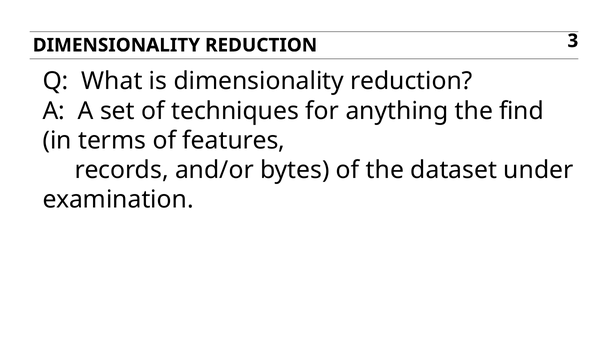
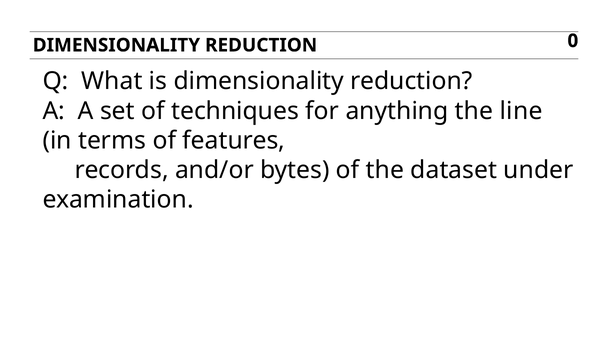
3: 3 -> 0 (573, 41)
find: find -> line (521, 111)
